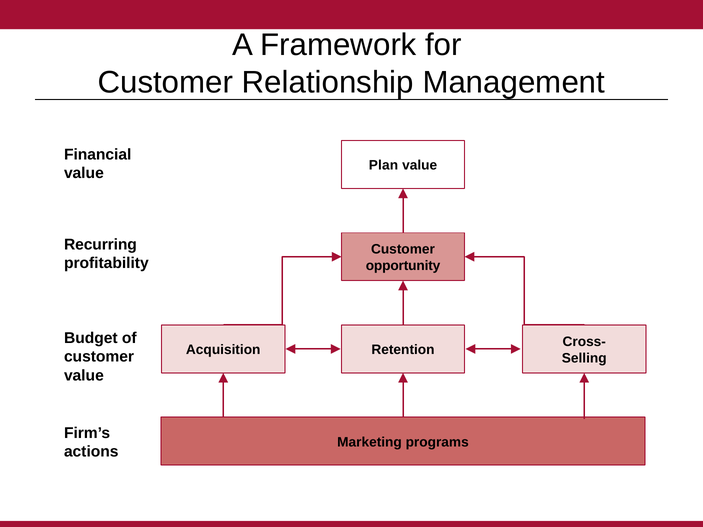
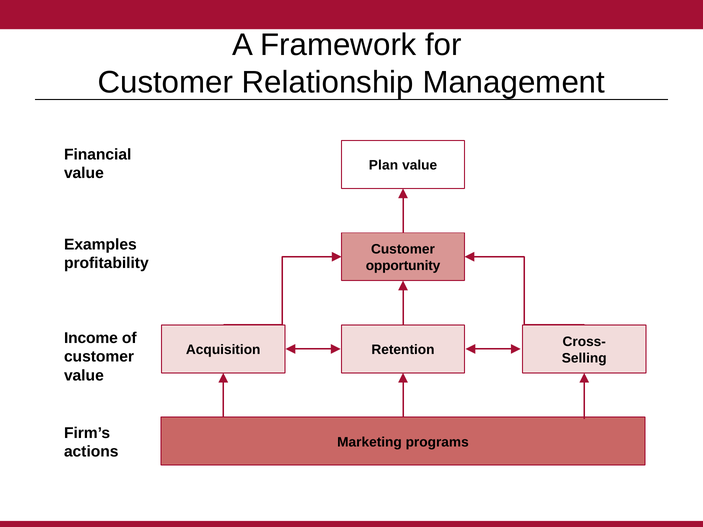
Recurring: Recurring -> Examples (100, 245)
Budget: Budget -> Income (91, 338)
